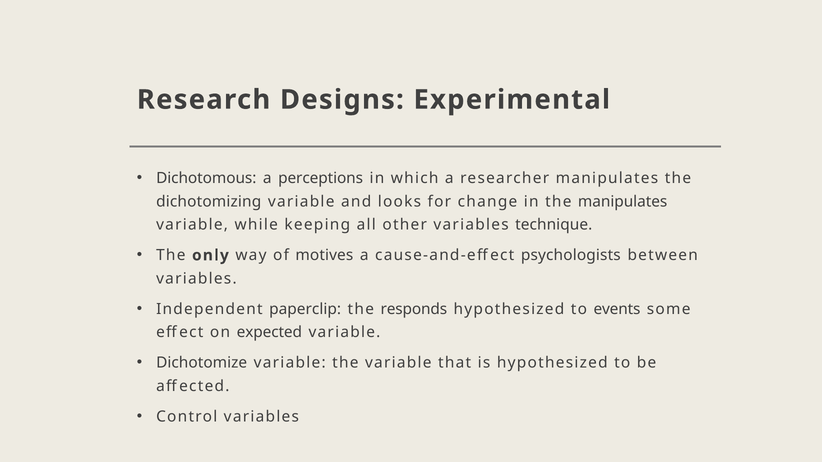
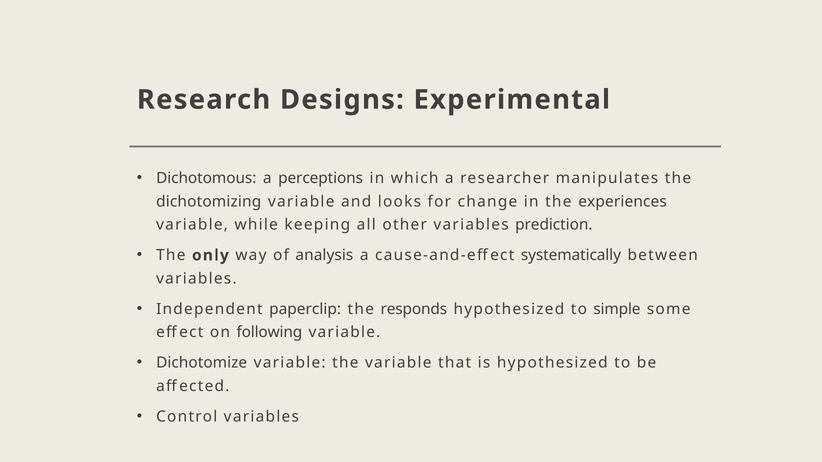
the manipulates: manipulates -> experiences (623, 202)
technique: technique -> prediction (554, 225)
motives: motives -> analysis (324, 255)
psychologists: psychologists -> systematically (571, 255)
events: events -> simple (617, 309)
expected: expected -> following (269, 333)
